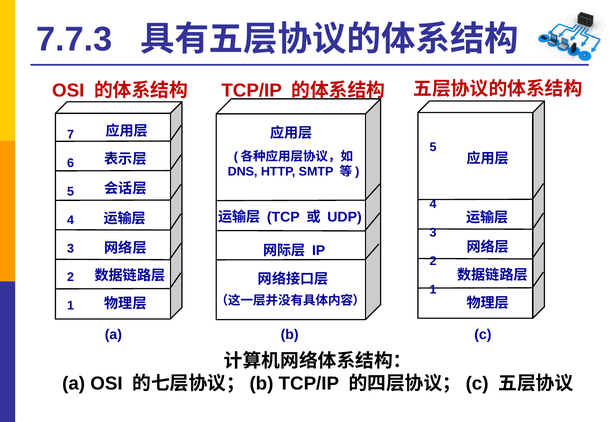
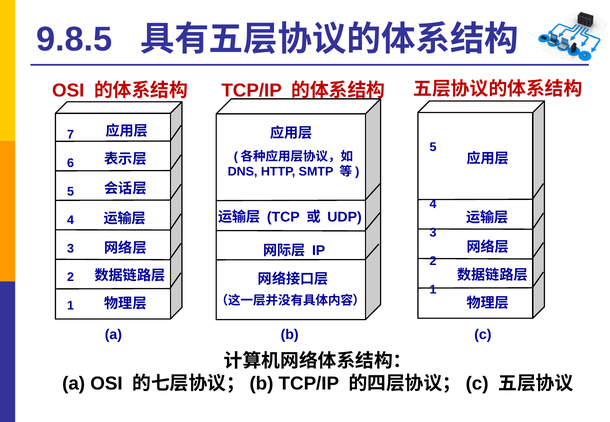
7.7.3: 7.7.3 -> 9.8.5 (74, 39)
